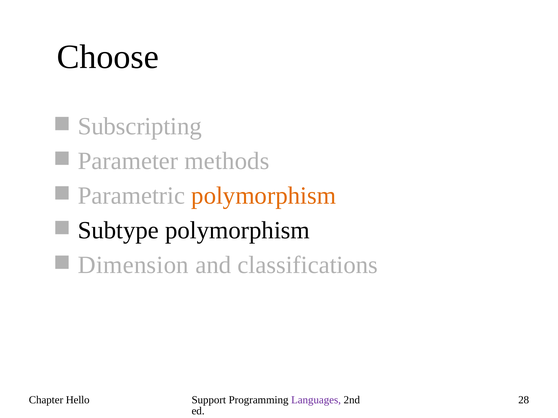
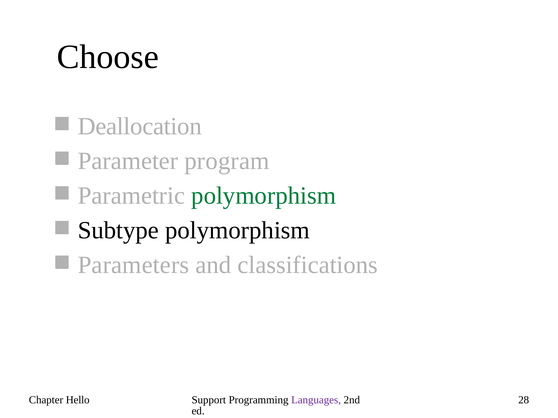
Subscripting: Subscripting -> Deallocation (140, 126)
methods: methods -> program (227, 161)
polymorphism colour: orange -> green (264, 196)
Dimension: Dimension -> Parameters (133, 265)
